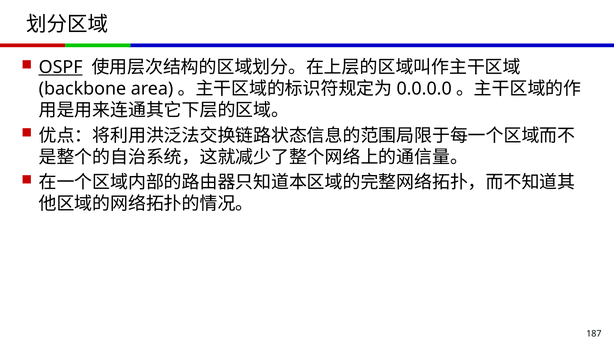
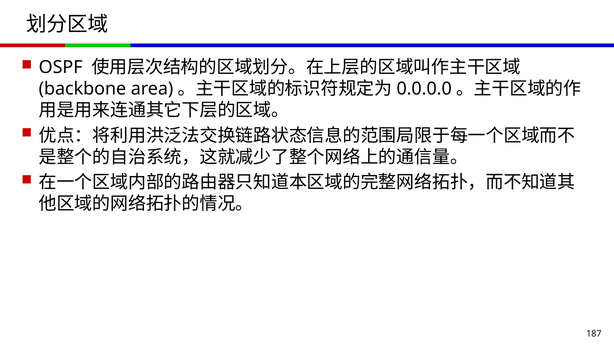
OSPF underline: present -> none (61, 67)
